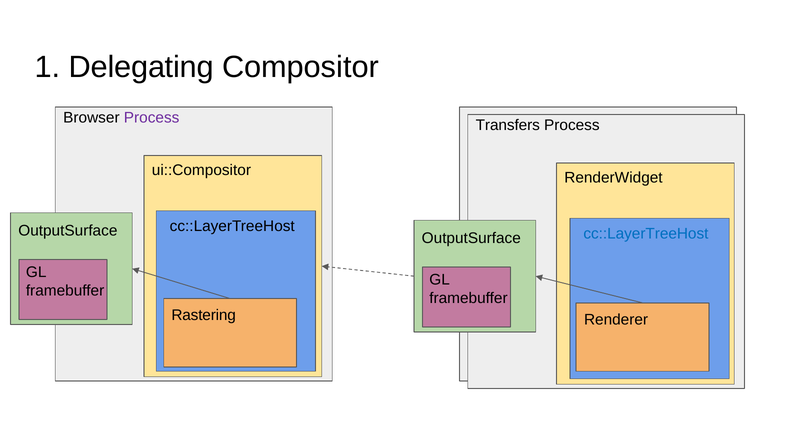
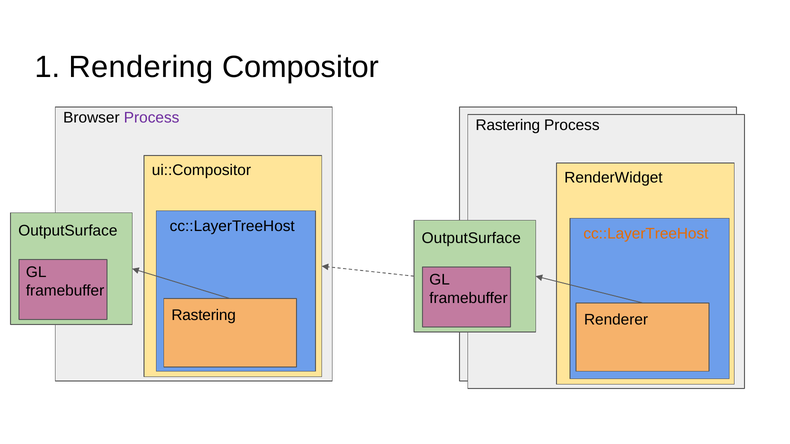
Delegating: Delegating -> Rendering (141, 67)
Transfers: Transfers -> Rastering (508, 125)
cc::LayerTreeHost colour: blue -> orange (646, 234)
